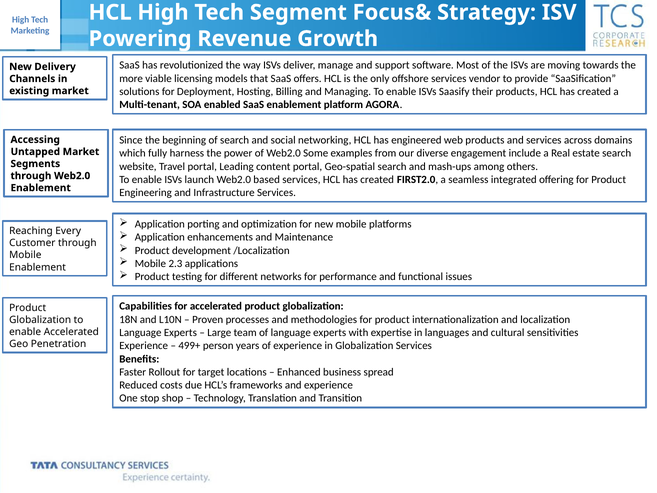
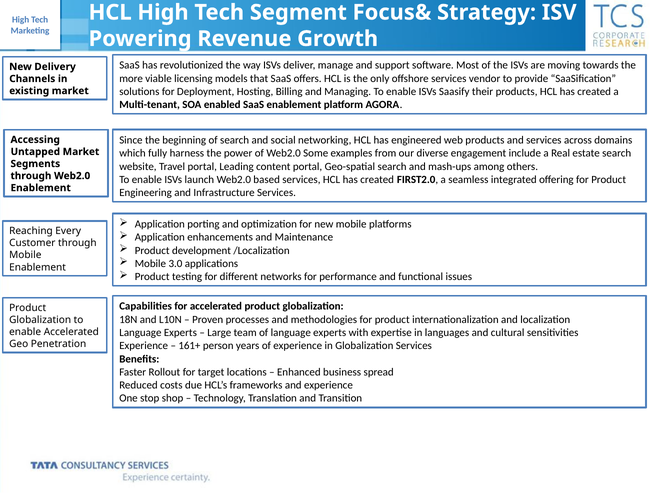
2.3: 2.3 -> 3.0 (175, 263)
499+: 499+ -> 161+ (189, 346)
